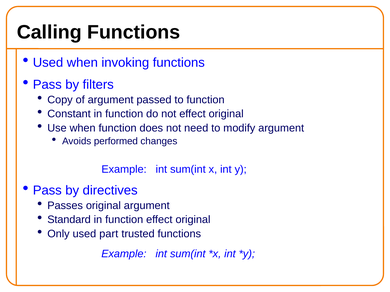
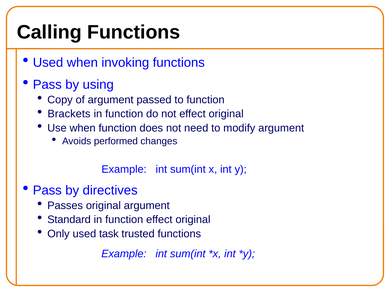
filters: filters -> using (98, 85)
Constant: Constant -> Brackets (69, 114)
part: part -> task (109, 234)
